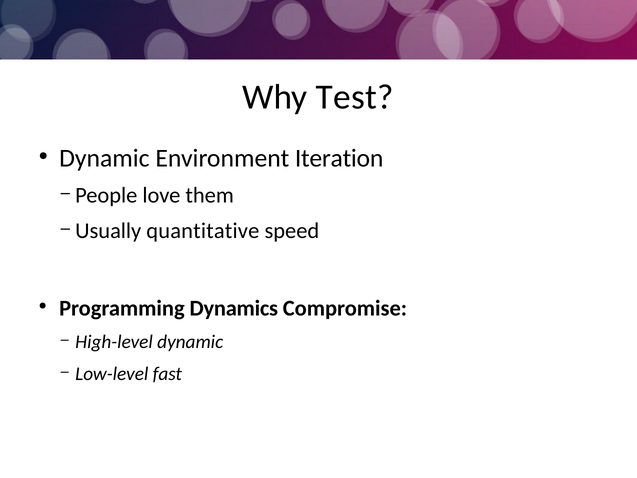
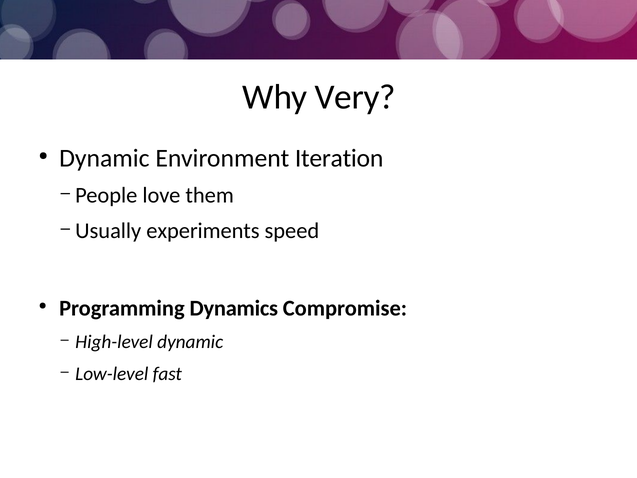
Test: Test -> Very (355, 97)
quantitative: quantitative -> experiments (203, 231)
